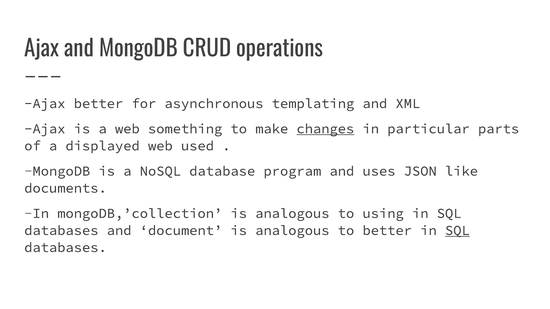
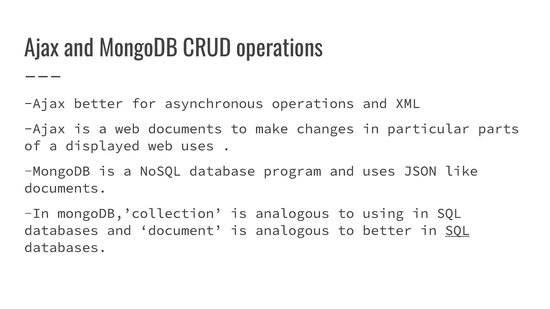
asynchronous templating: templating -> operations (313, 104)
web something: something -> documents (185, 129)
changes underline: present -> none (325, 129)
web used: used -> uses (198, 146)
